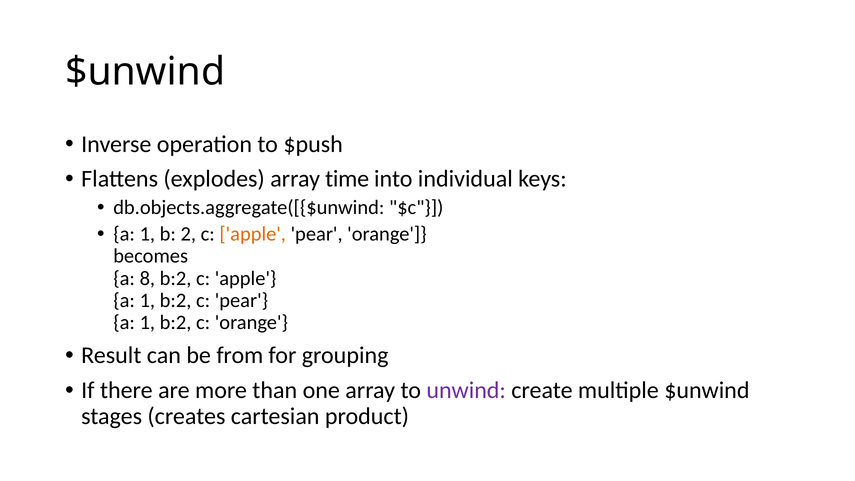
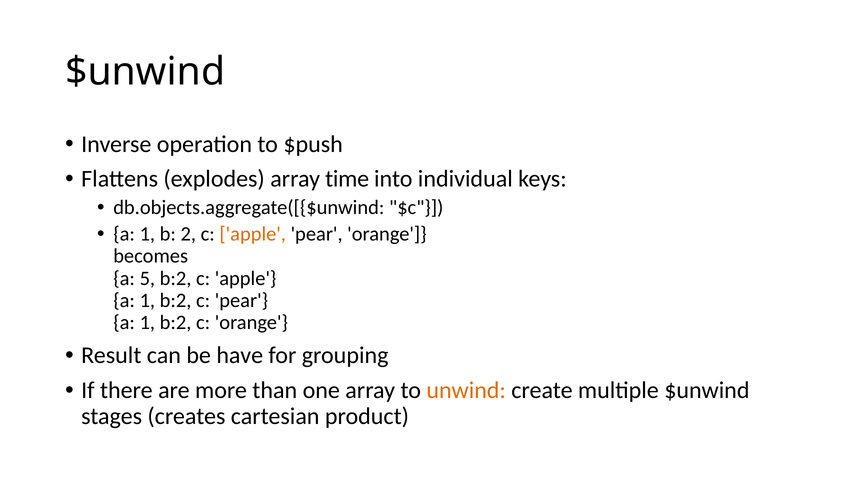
8: 8 -> 5 (147, 278)
from: from -> have (240, 355)
unwind colour: purple -> orange (466, 390)
